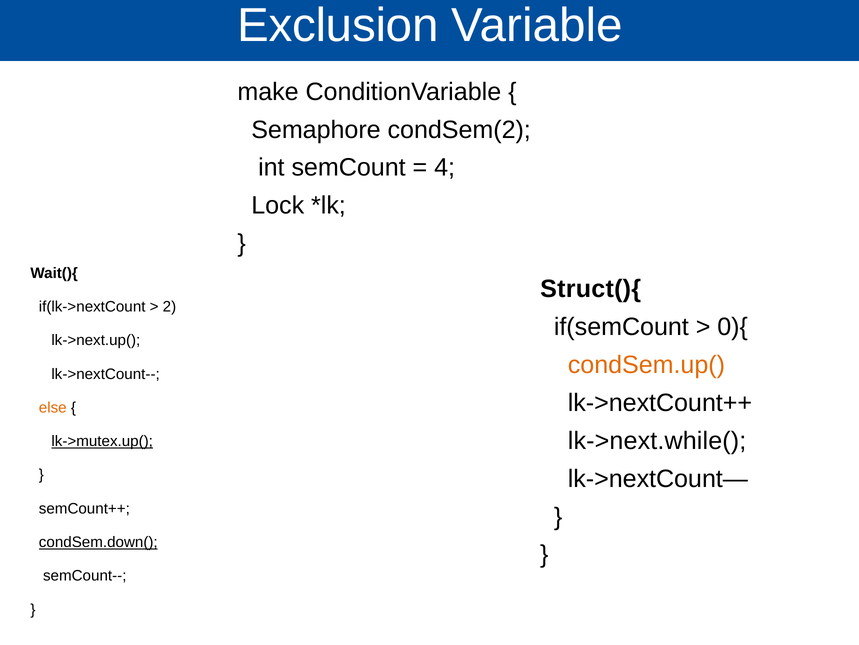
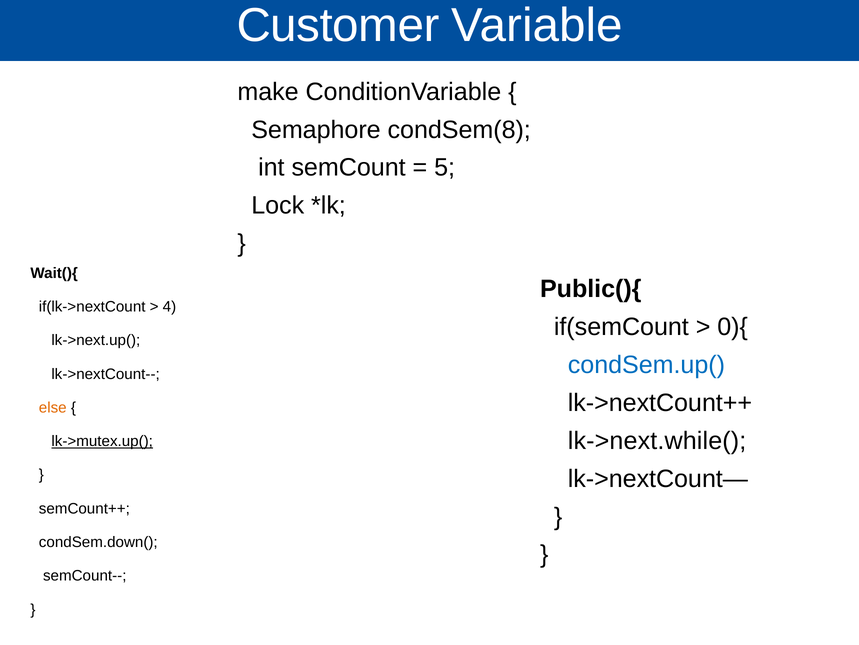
Exclusion: Exclusion -> Customer (338, 26)
condSem(2: condSem(2 -> condSem(8 (459, 130)
4: 4 -> 5 (445, 167)
Struct(){: Struct(){ -> Public(){ (591, 289)
2: 2 -> 4 (169, 306)
condSem.up( colour: orange -> blue (646, 365)
condSem.down( underline: present -> none (98, 542)
